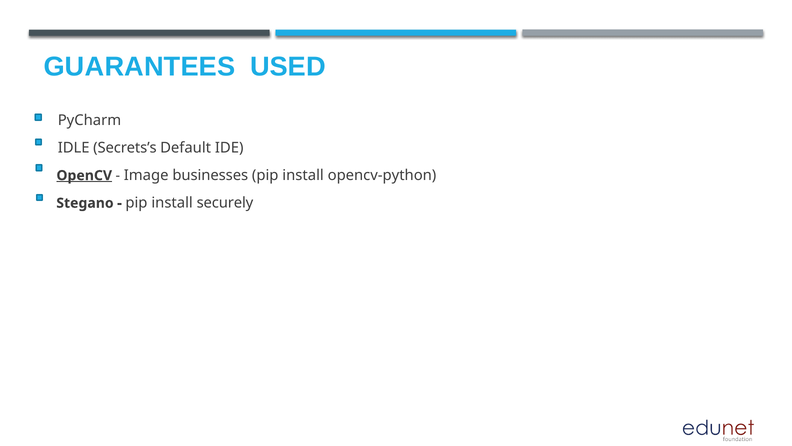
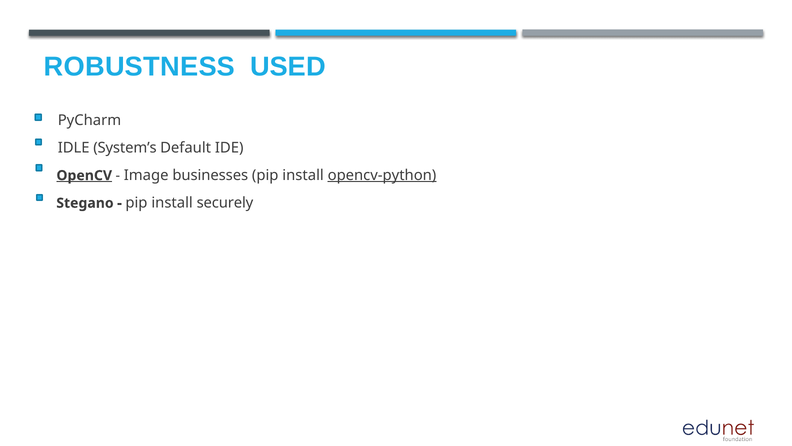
GUARANTEES: GUARANTEES -> ROBUSTNESS (139, 67)
Secrets’s: Secrets’s -> System’s (125, 148)
opencv-python underline: none -> present (382, 175)
